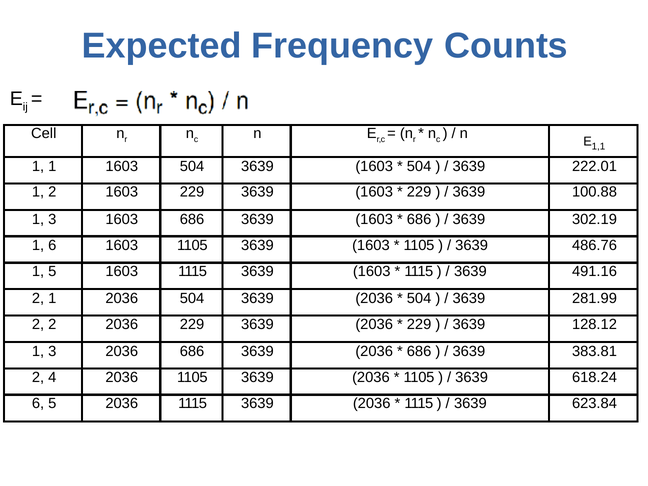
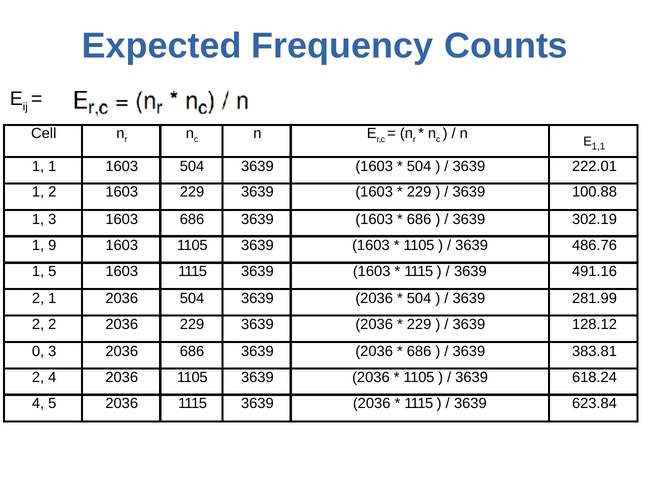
1 6: 6 -> 9 (52, 246)
1: 1 -> 0 (38, 352)
6: 6 -> 4 (38, 403)
